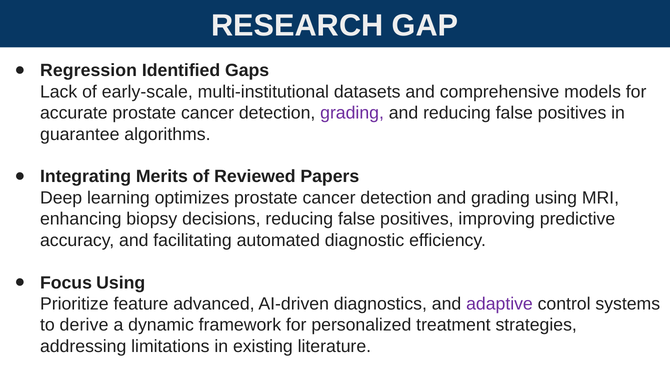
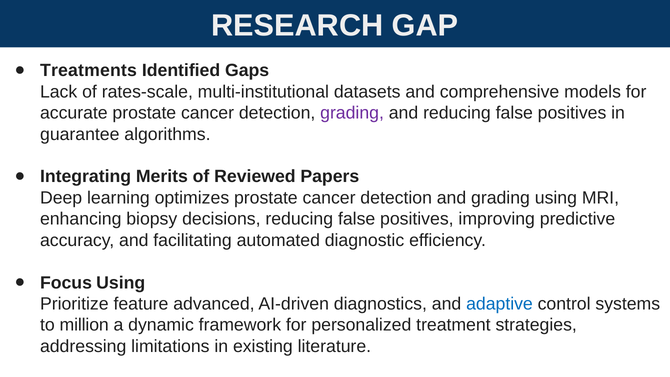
Regression: Regression -> Treatments (88, 71)
early-scale: early-scale -> rates-scale (147, 92)
adaptive colour: purple -> blue (499, 304)
derive: derive -> million (84, 325)
